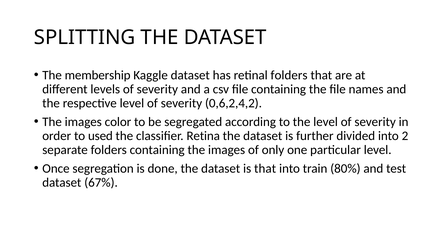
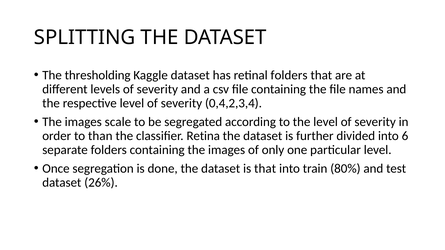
membership: membership -> thresholding (98, 75)
0,6,2,4,2: 0,6,2,4,2 -> 0,4,2,3,4 (234, 103)
color: color -> scale (118, 122)
used: used -> than (100, 136)
2: 2 -> 6 (405, 136)
67%: 67% -> 26% (101, 183)
